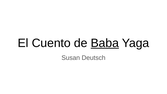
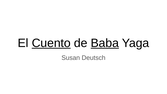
Cuento underline: none -> present (51, 43)
